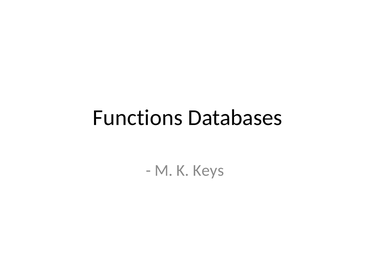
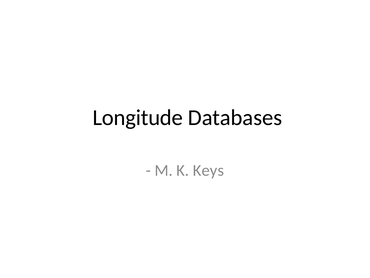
Functions: Functions -> Longitude (138, 118)
